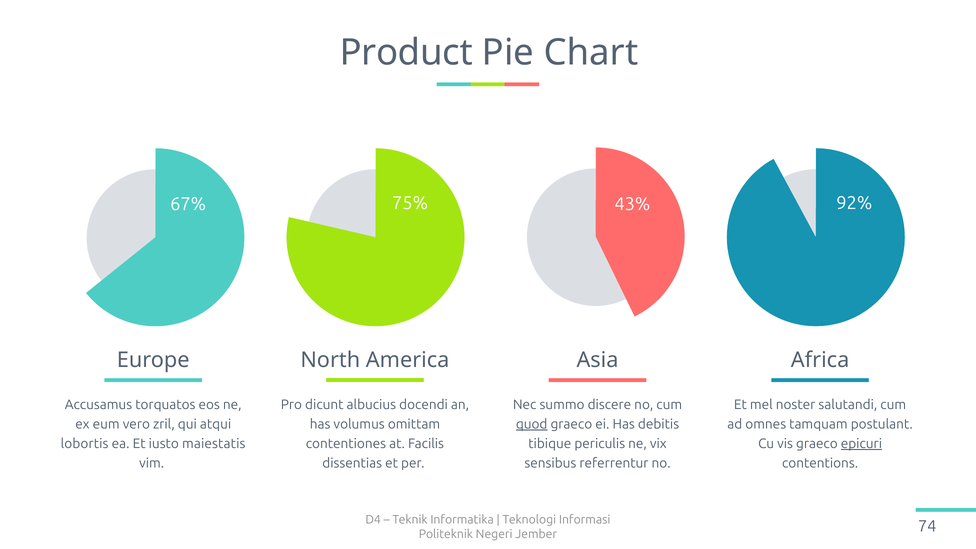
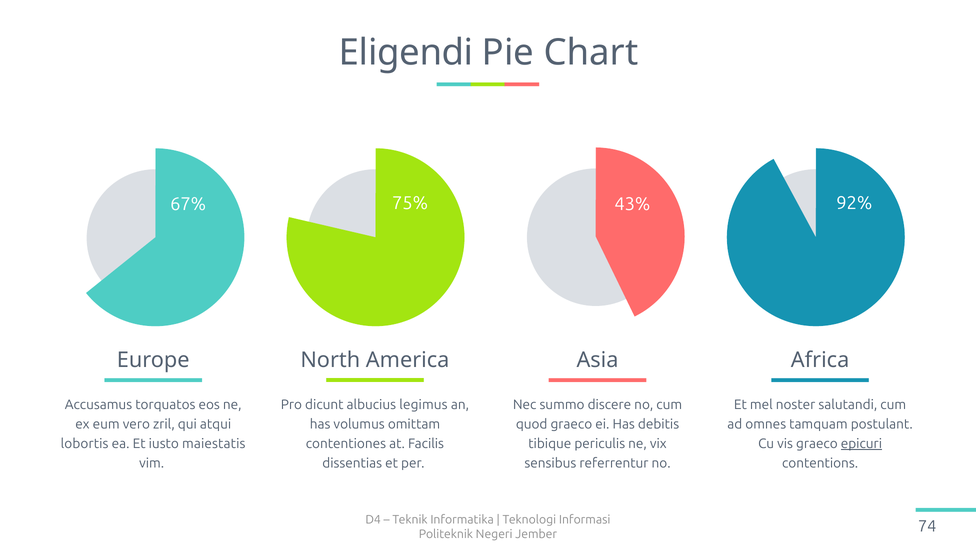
Product: Product -> Eligendi (406, 53)
docendi: docendi -> legimus (423, 405)
quod underline: present -> none (532, 424)
